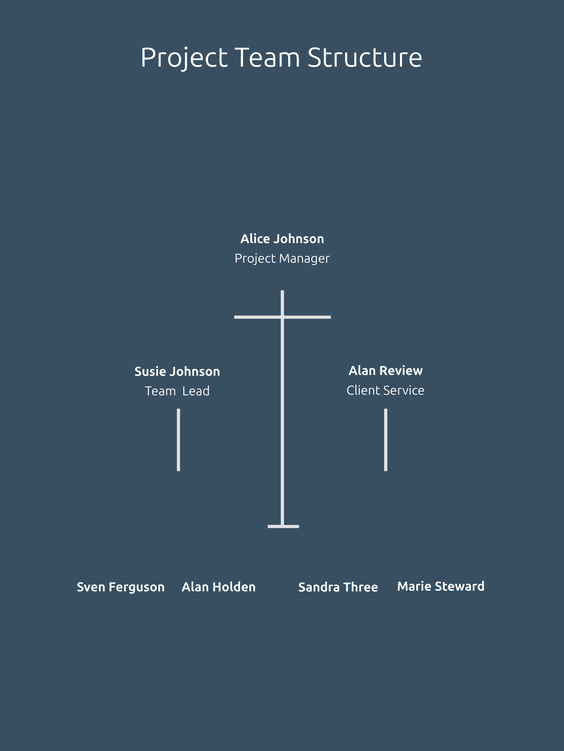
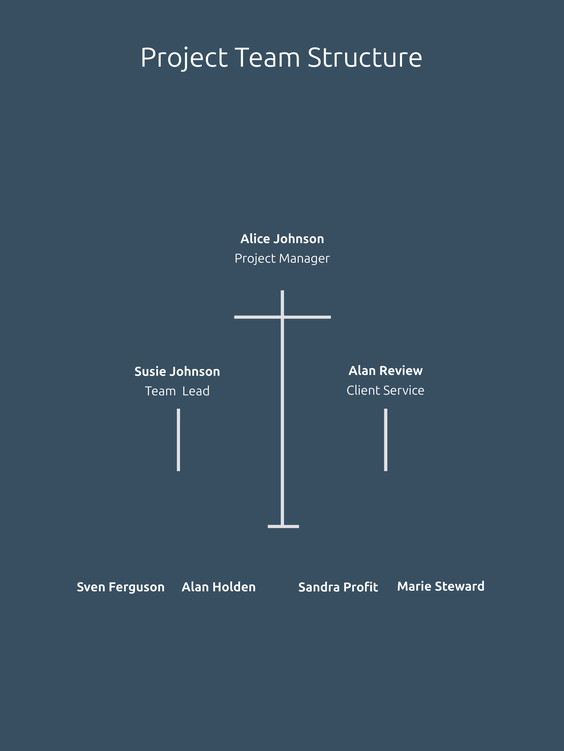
Three: Three -> Profit (361, 588)
